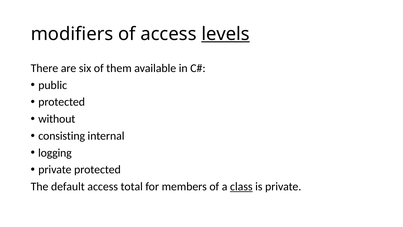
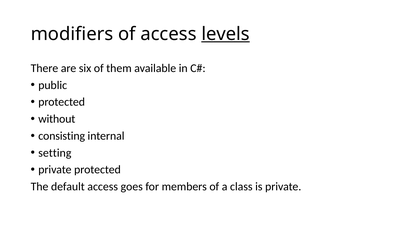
logging: logging -> setting (55, 153)
total: total -> goes (132, 186)
class underline: present -> none (241, 186)
